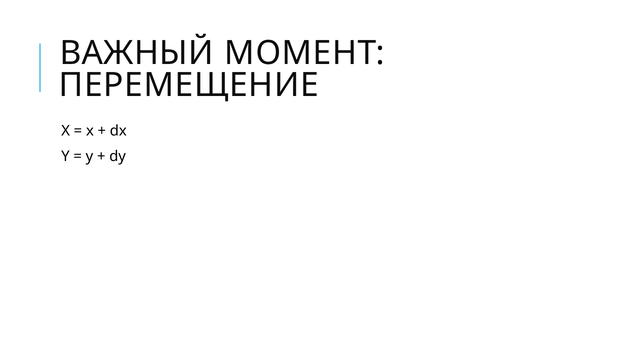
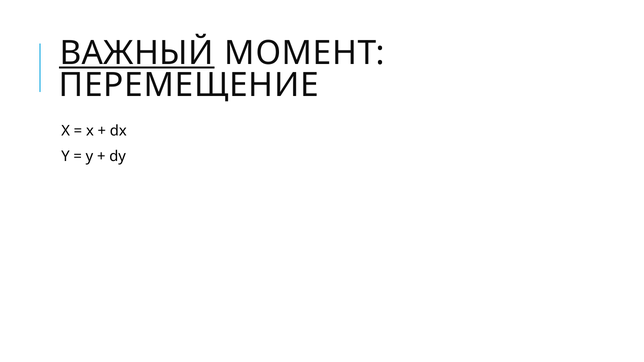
ВАЖНЫЙ underline: none -> present (137, 53)
